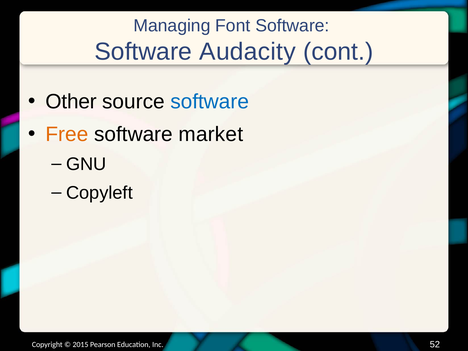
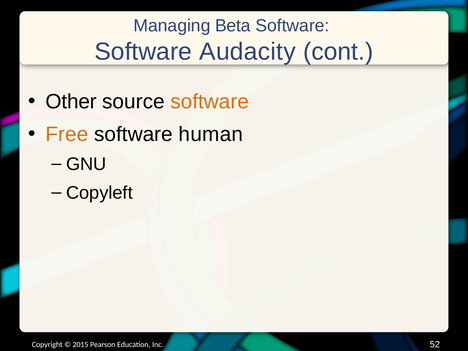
Font: Font -> Beta (233, 26)
software colour: blue -> orange (210, 102)
market: market -> human (211, 134)
